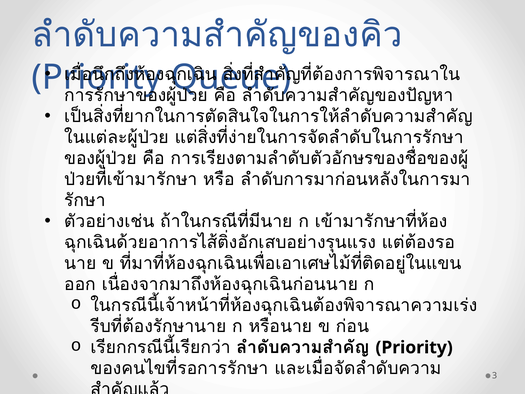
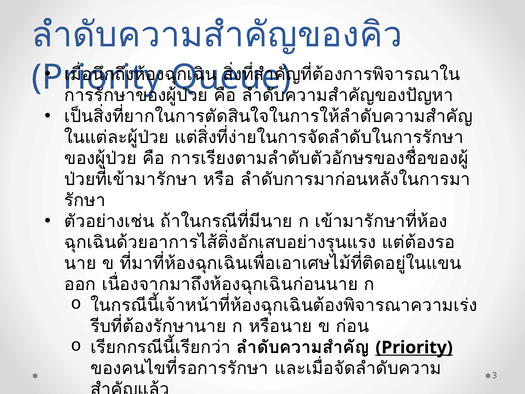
Priority underline: none -> present (414, 347)
